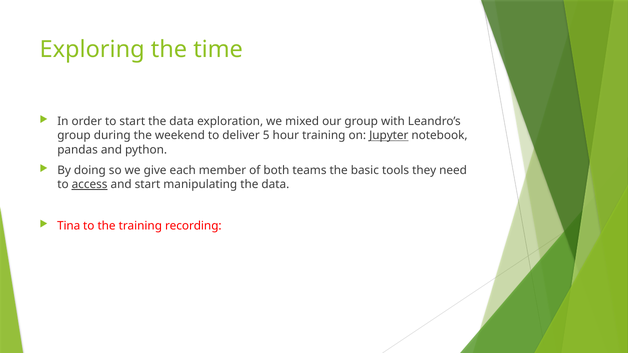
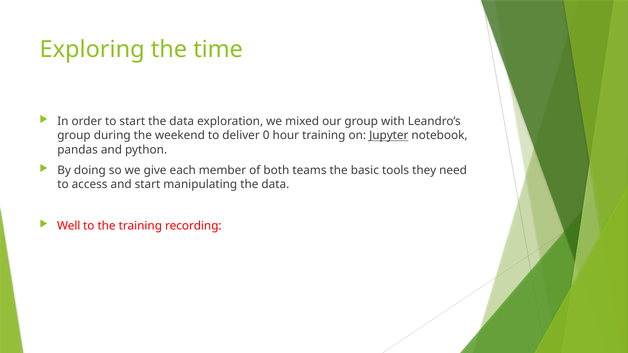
5: 5 -> 0 (266, 136)
access underline: present -> none (90, 185)
Tina: Tina -> Well (69, 226)
